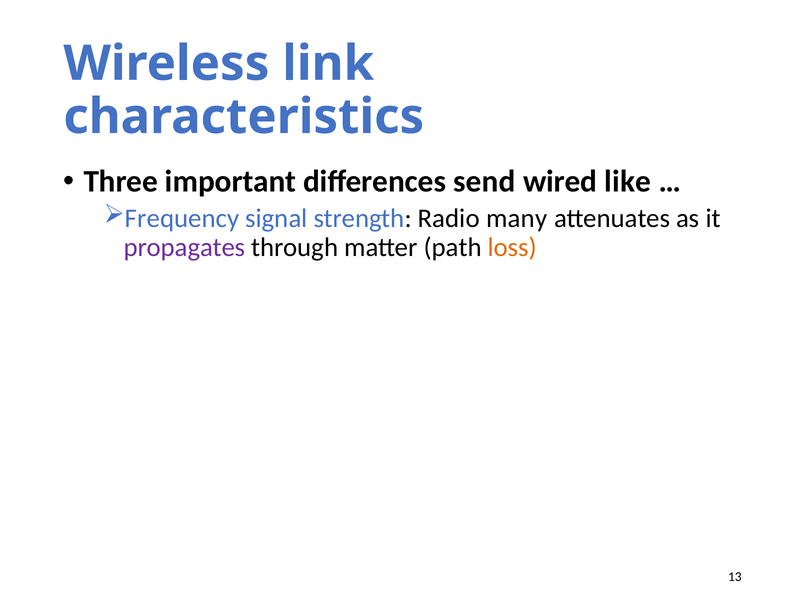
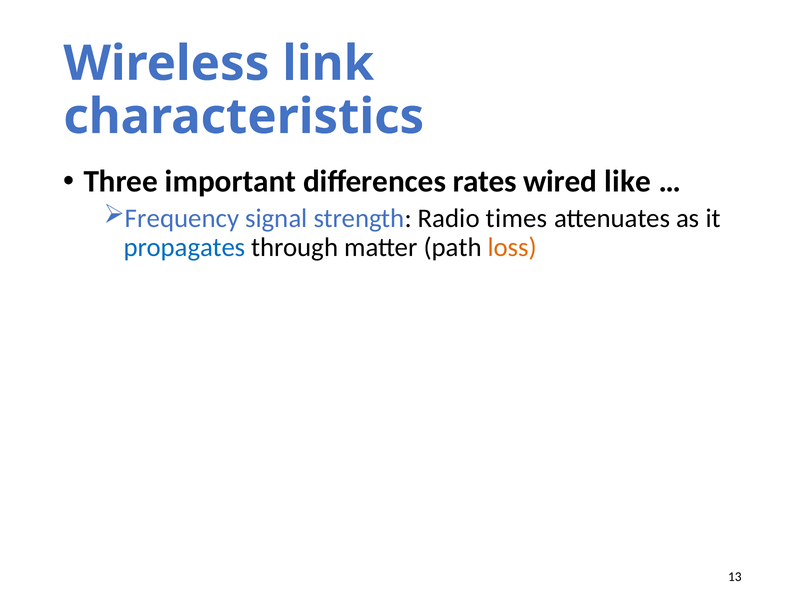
send: send -> rates (485, 181)
many: many -> times (517, 218)
propagates colour: purple -> blue (185, 247)
